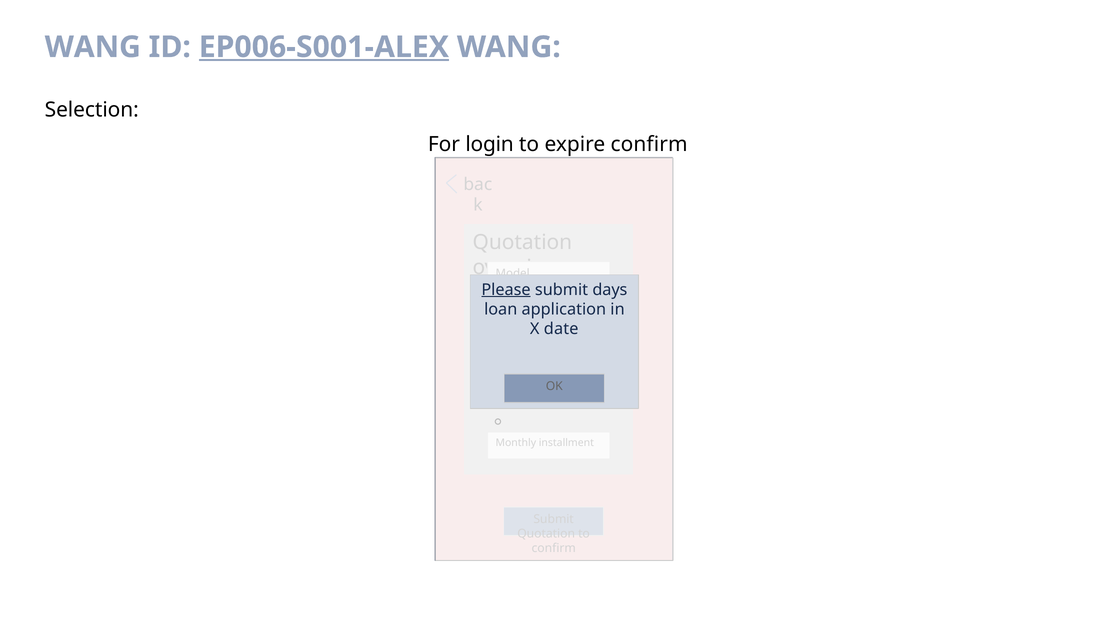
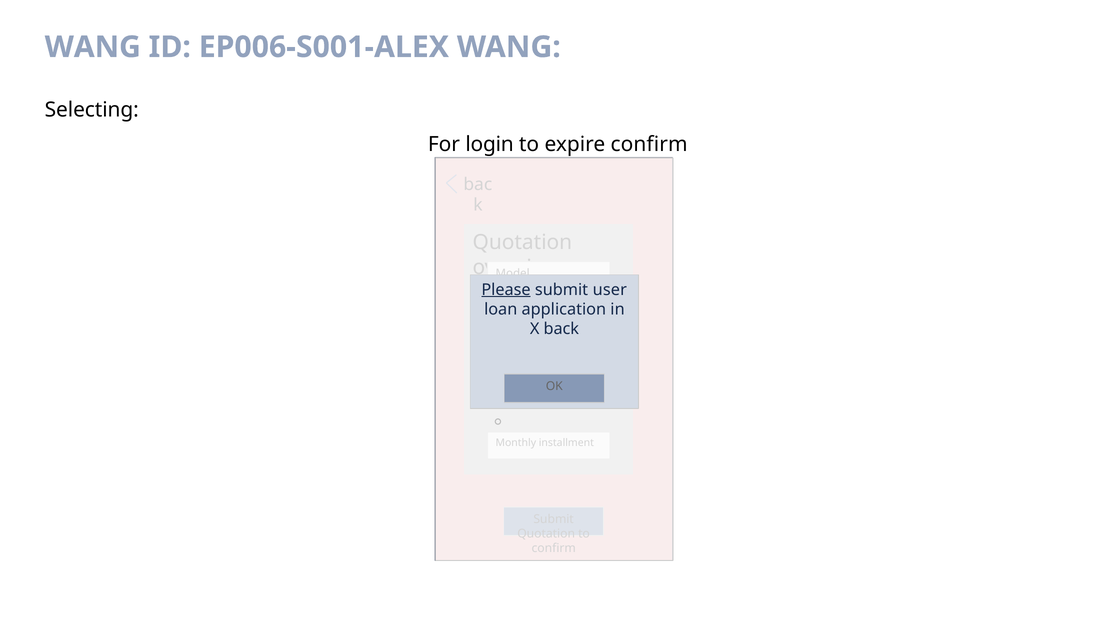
EP006-S001-ALEX underline: present -> none (324, 47)
Selection: Selection -> Selecting (92, 110)
days: days -> user (610, 290)
date: date -> back (561, 329)
